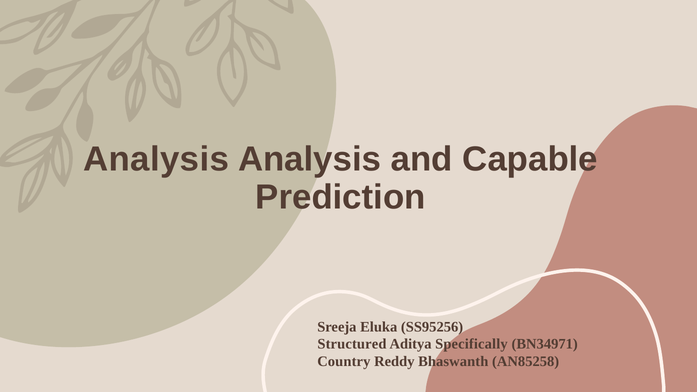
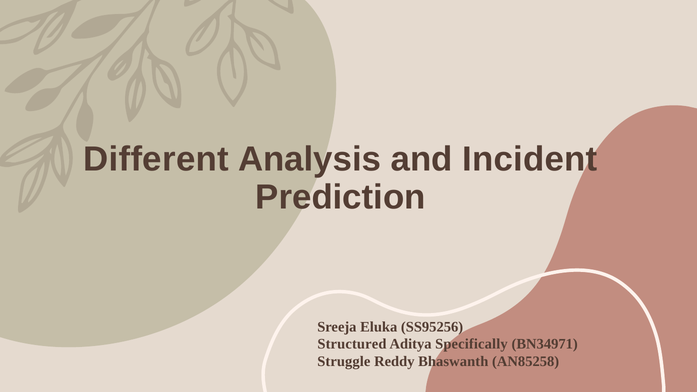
Analysis: Analysis -> Different (156, 159)
Capable: Capable -> Incident (530, 159)
Country: Country -> Struggle (344, 362)
